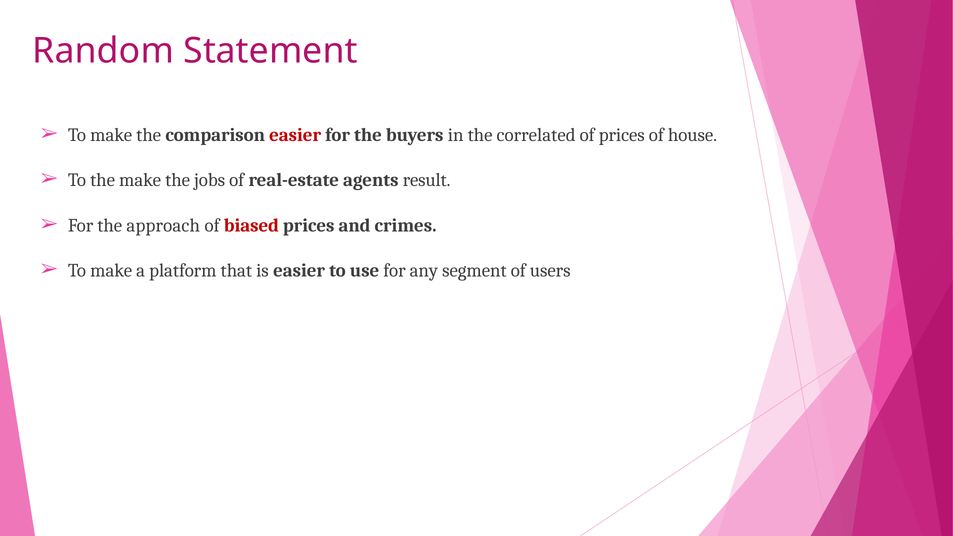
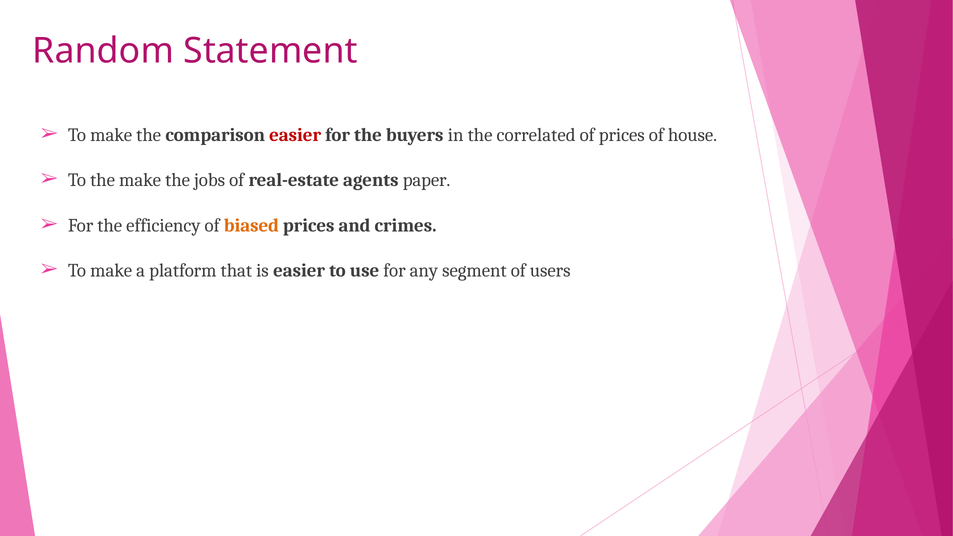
result: result -> paper (427, 180)
approach: approach -> efficiency (163, 225)
biased colour: red -> orange (251, 225)
